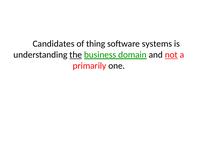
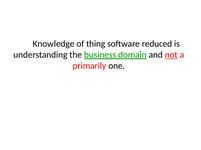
Candidates: Candidates -> Knowledge (54, 44)
systems: systems -> reduced (157, 44)
the underline: present -> none (76, 55)
